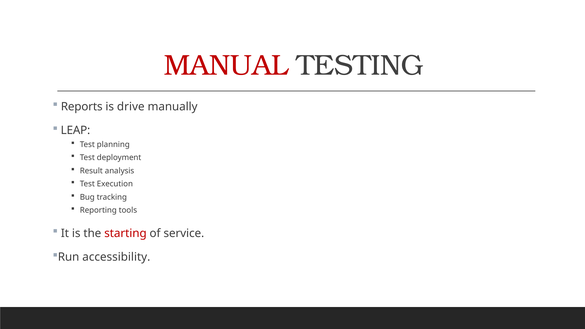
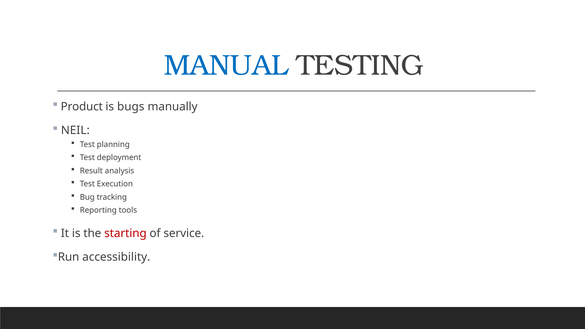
MANUAL colour: red -> blue (226, 66)
Reports: Reports -> Product (82, 107)
drive: drive -> bugs (131, 107)
LEAP: LEAP -> NEIL (75, 131)
